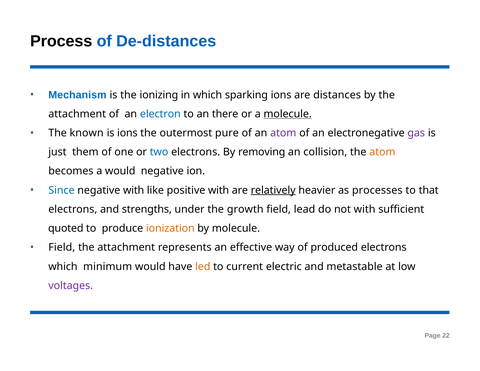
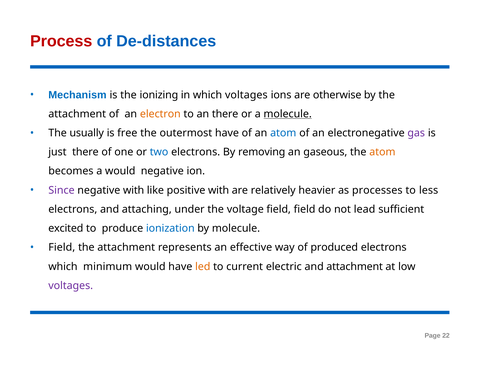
Process colour: black -> red (61, 41)
which sparking: sparking -> voltages (246, 95)
distances: distances -> otherwise (337, 95)
electron colour: blue -> orange (160, 114)
known: known -> usually (87, 133)
is ions: ions -> free (127, 133)
outermost pure: pure -> have (227, 133)
atom colour: purple -> blue (283, 133)
just them: them -> there (85, 152)
collision: collision -> gaseous (325, 152)
Since colour: blue -> purple (61, 190)
relatively underline: present -> none (273, 190)
that: that -> less (429, 190)
strengths: strengths -> attaching (147, 209)
growth: growth -> voltage (245, 209)
field lead: lead -> field (305, 209)
not with: with -> lead (365, 209)
quoted: quoted -> excited (66, 228)
ionization colour: orange -> blue (170, 228)
and metastable: metastable -> attachment (355, 266)
